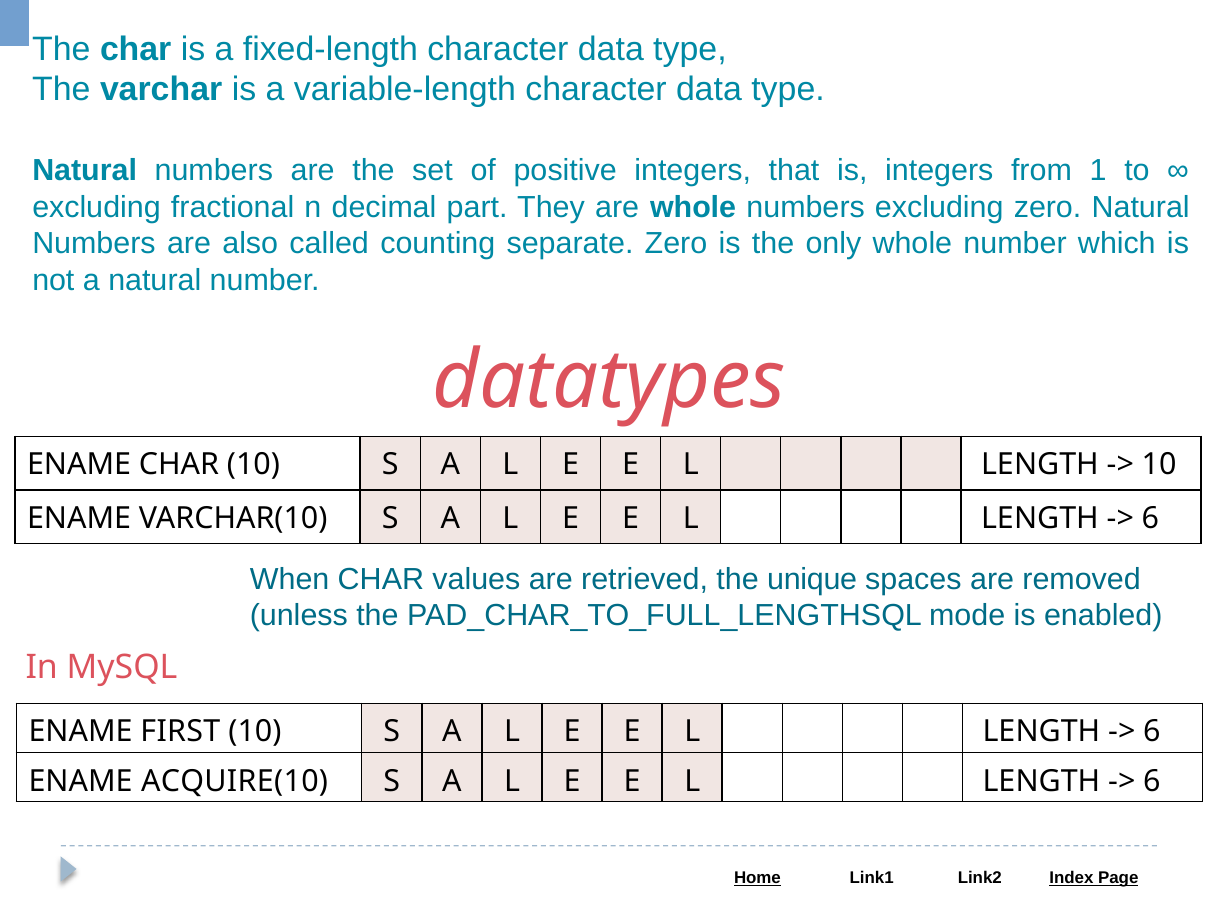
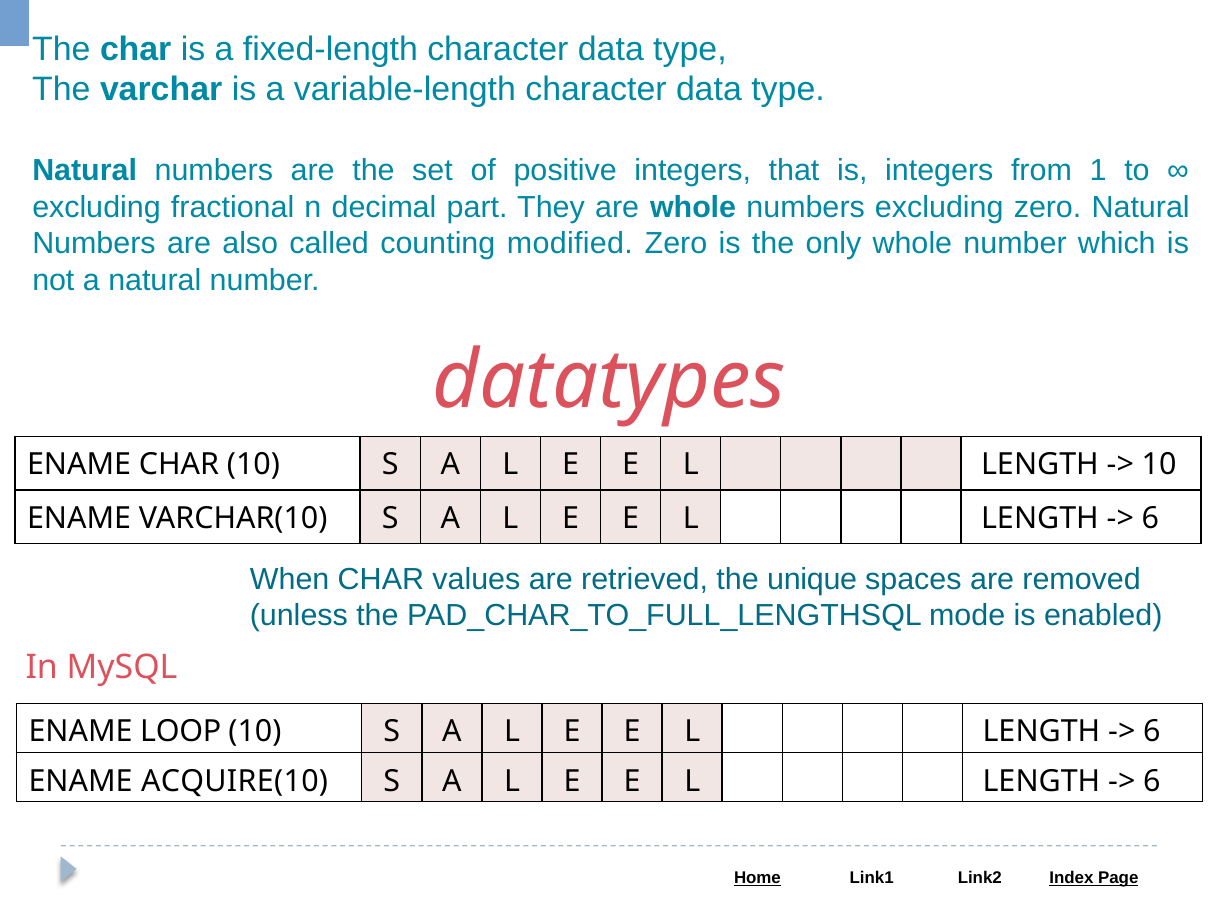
separate: separate -> modified (570, 244)
FIRST: FIRST -> LOOP (181, 732)
